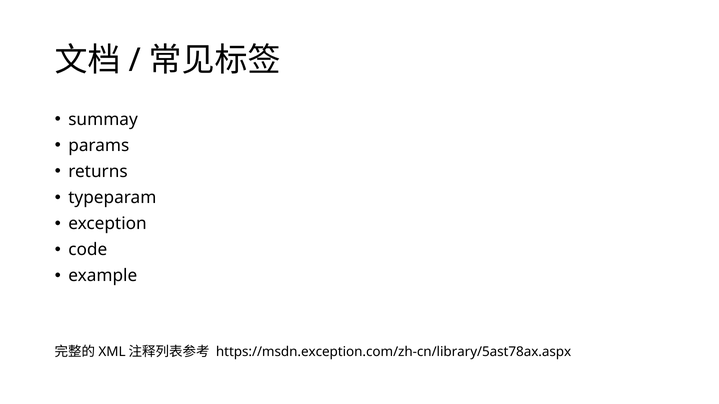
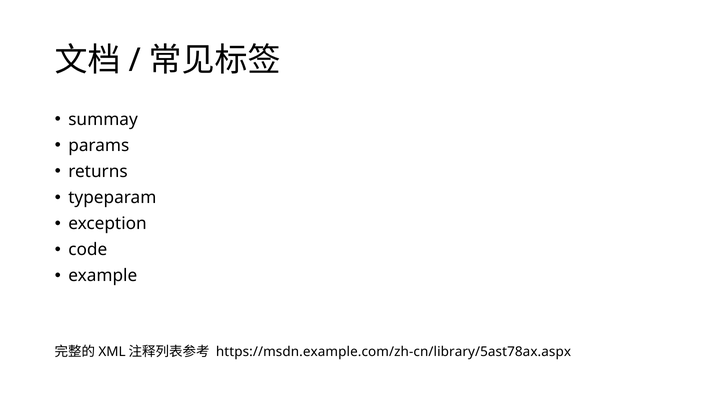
https://msdn.exception.com/zh-cn/library/5ast78ax.aspx: https://msdn.exception.com/zh-cn/library/5ast78ax.aspx -> https://msdn.example.com/zh-cn/library/5ast78ax.aspx (393, 352)
